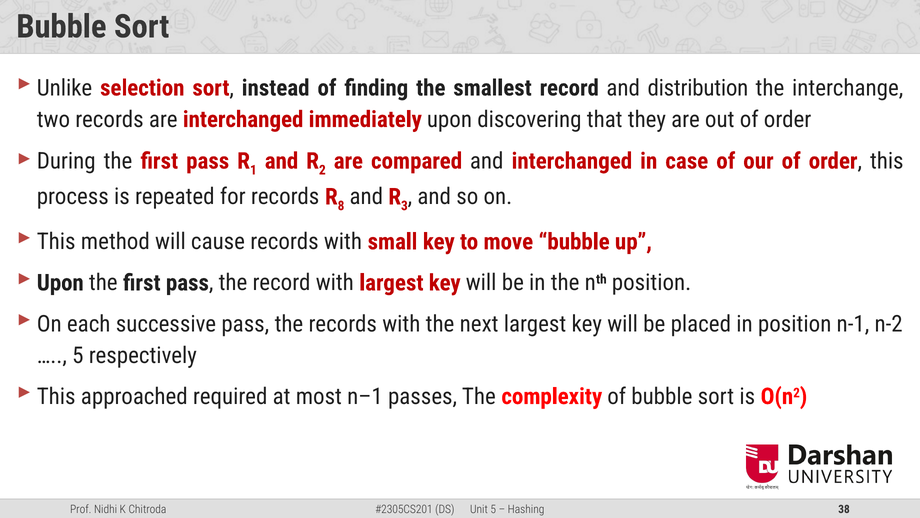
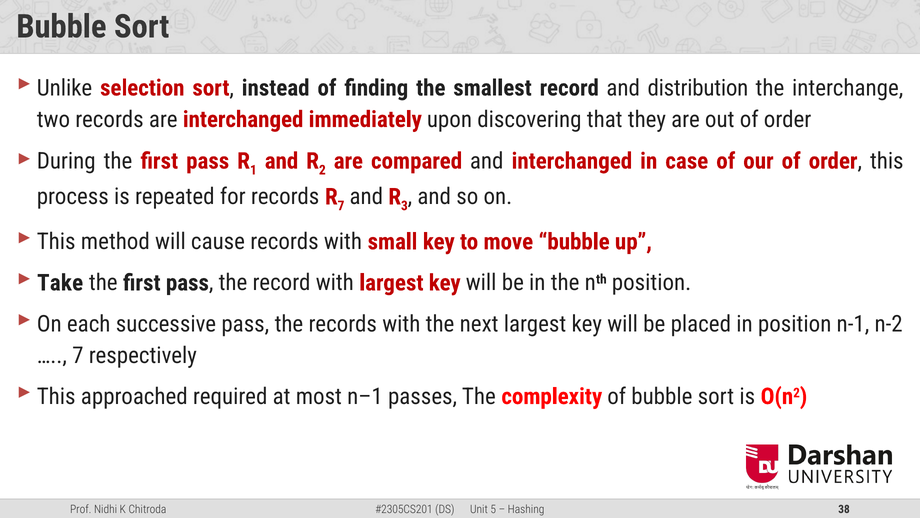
8: 8 -> 7 (341, 206)
Upon: Upon -> Take (60, 283)
5: 5 -> 7 (78, 355)
